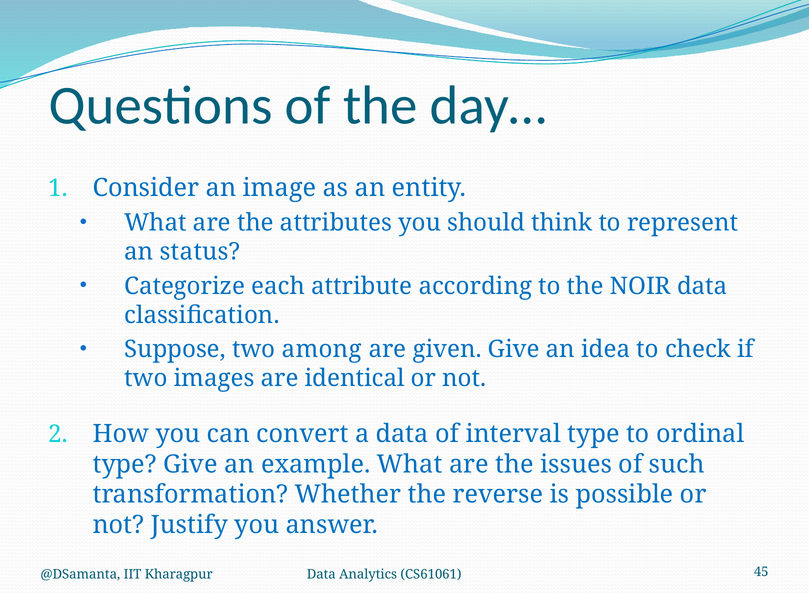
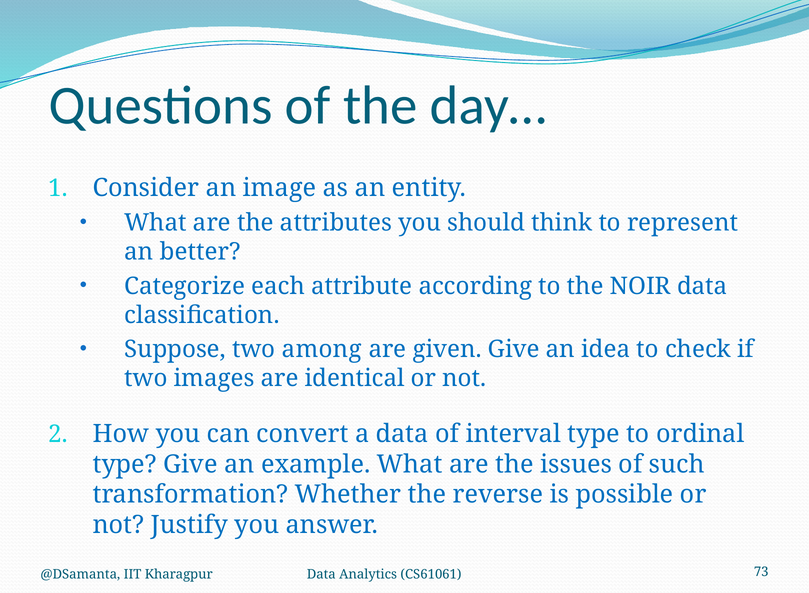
status: status -> better (200, 252)
45: 45 -> 73 (761, 572)
